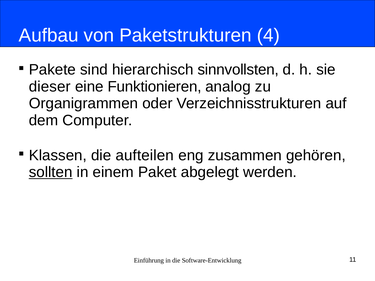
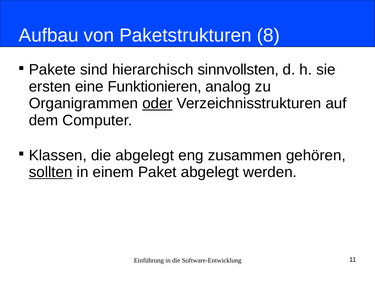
4: 4 -> 8 (268, 35)
dieser: dieser -> ersten (50, 87)
oder underline: none -> present (157, 104)
die aufteilen: aufteilen -> abgelegt (145, 155)
